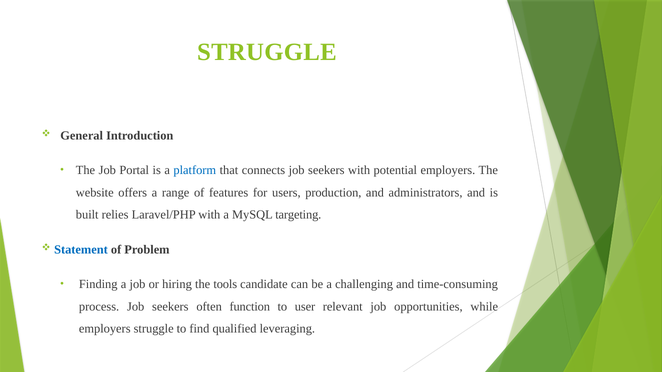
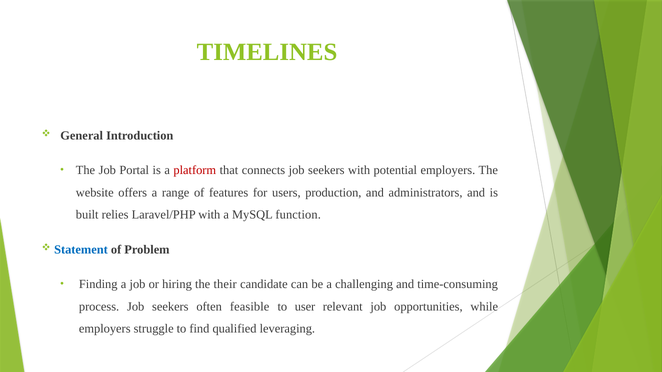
STRUGGLE: STRUGGLE -> TIMELINES (267, 52)
platform colour: blue -> red (195, 170)
targeting: targeting -> function (298, 215)
tools: tools -> their (225, 285)
function: function -> feasible (250, 307)
